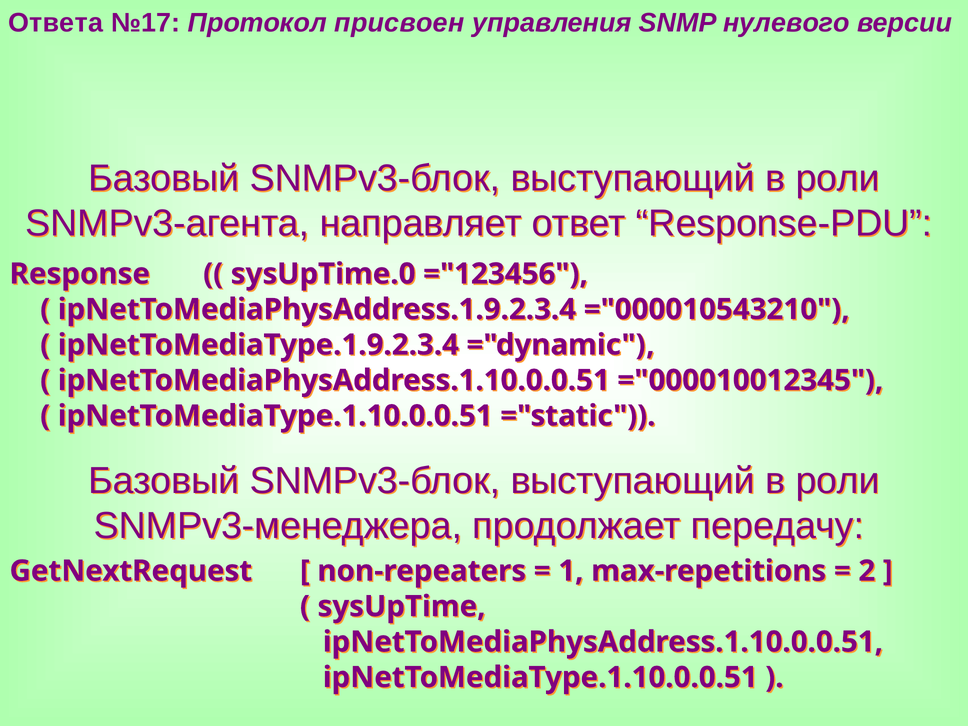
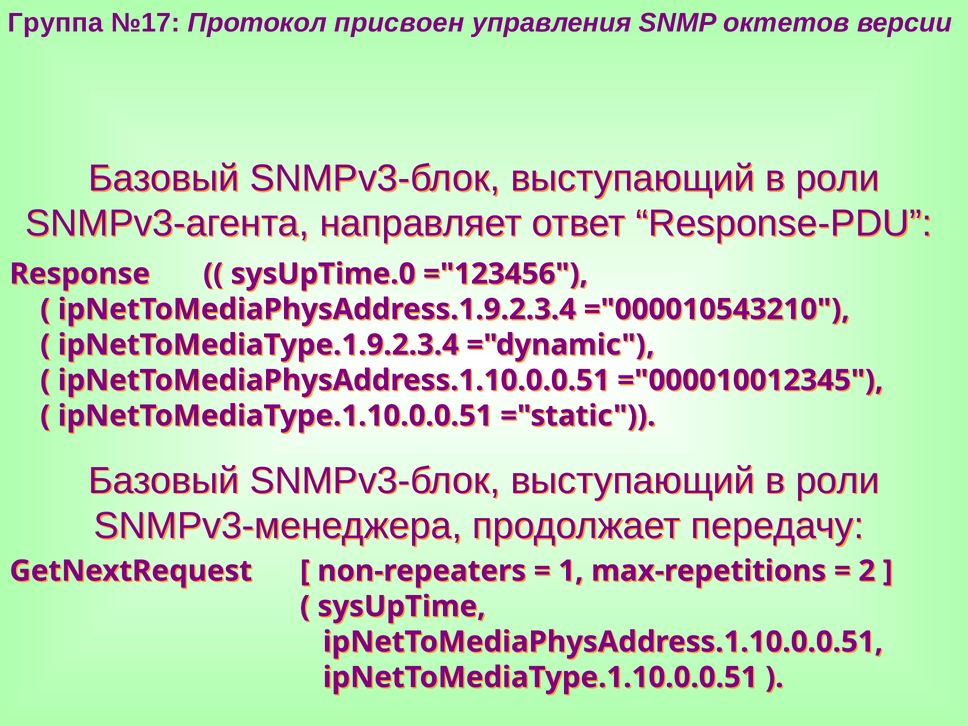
Ответа: Ответа -> Группа (56, 23)
нулевого: нулевого -> октетов (786, 23)
